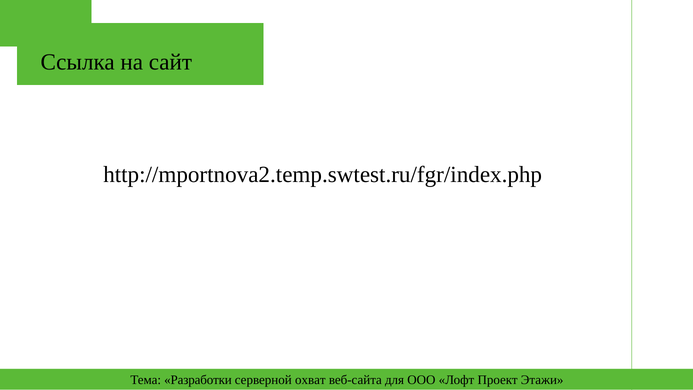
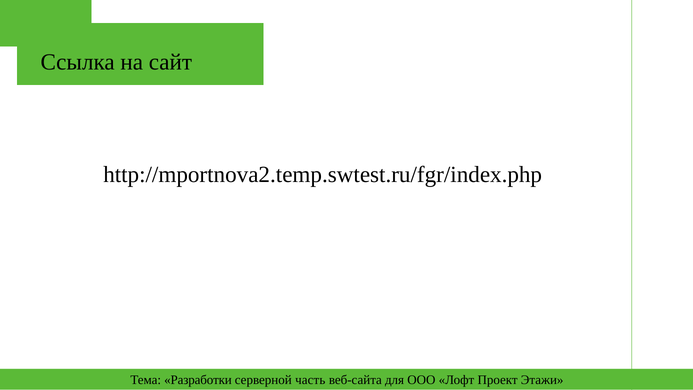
охват: охват -> часть (310, 380)
